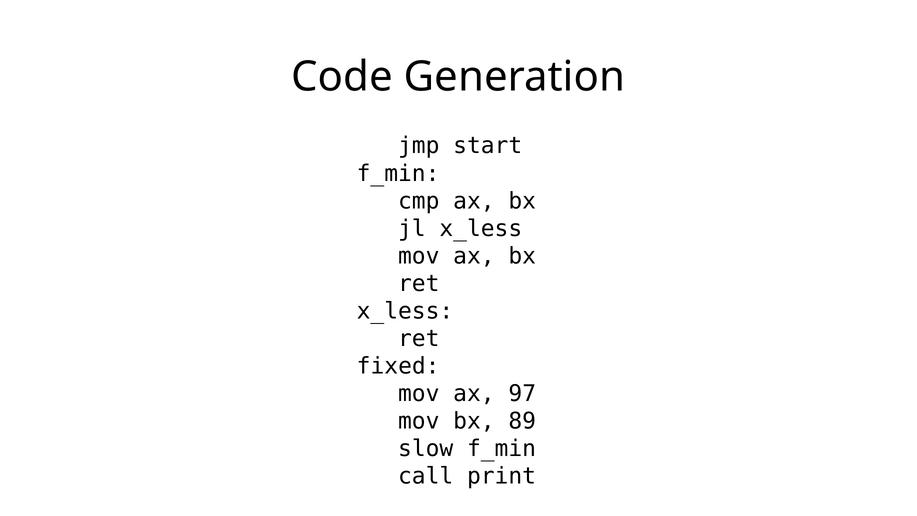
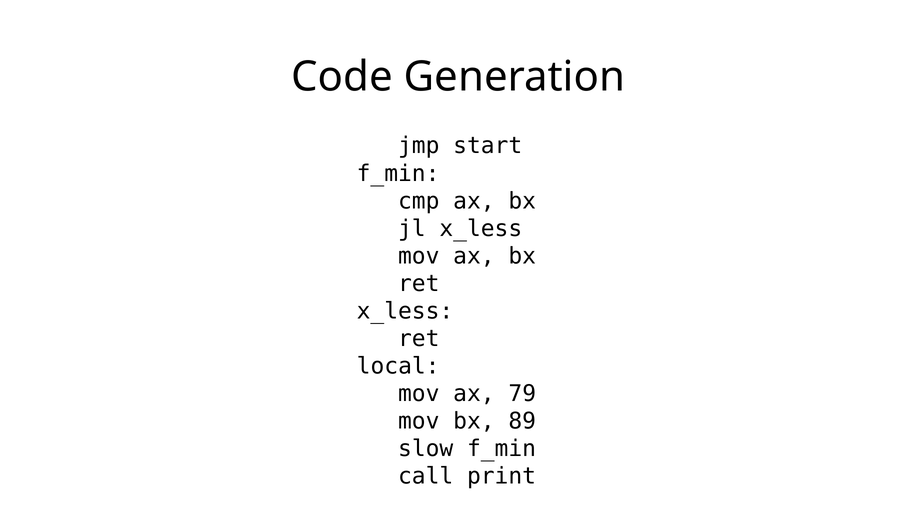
fixed: fixed -> local (398, 366)
97: 97 -> 79 (522, 393)
